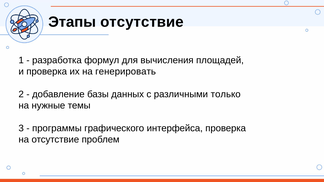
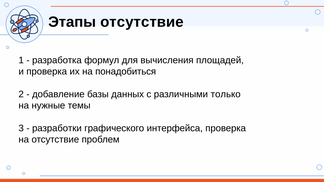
генерировать: генерировать -> понадобиться (126, 72)
программы: программы -> разработки (57, 128)
